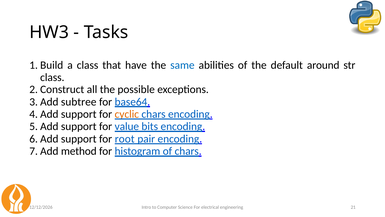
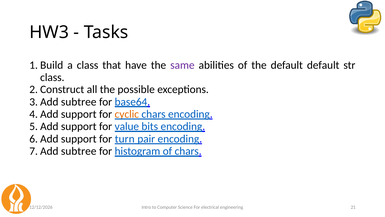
same colour: blue -> purple (182, 65)
default around: around -> default (323, 65)
root: root -> turn (125, 139)
method: method -> subtree (79, 151)
